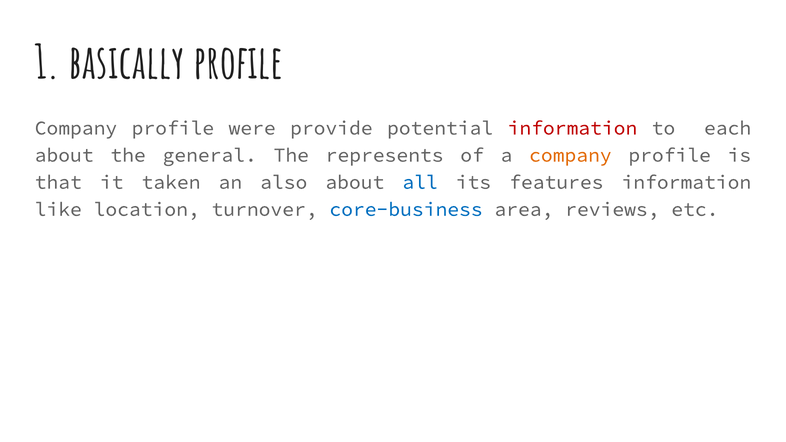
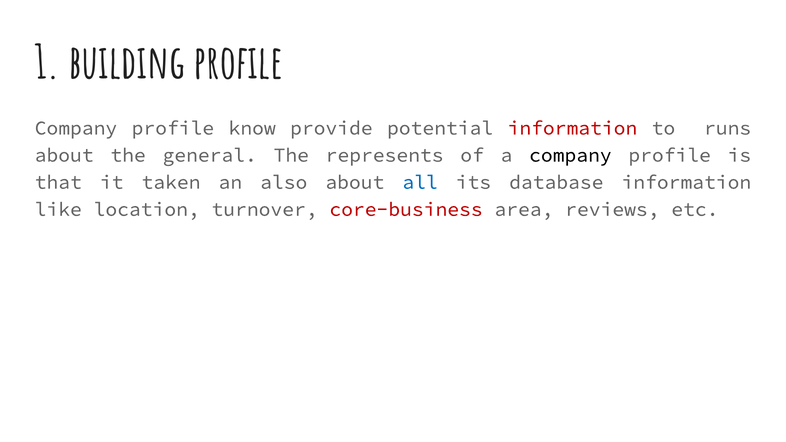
basically: basically -> building (127, 64)
were: were -> know (252, 128)
each: each -> runs (728, 128)
company colour: orange -> black (570, 155)
features: features -> database (556, 182)
core-business colour: blue -> red (406, 209)
